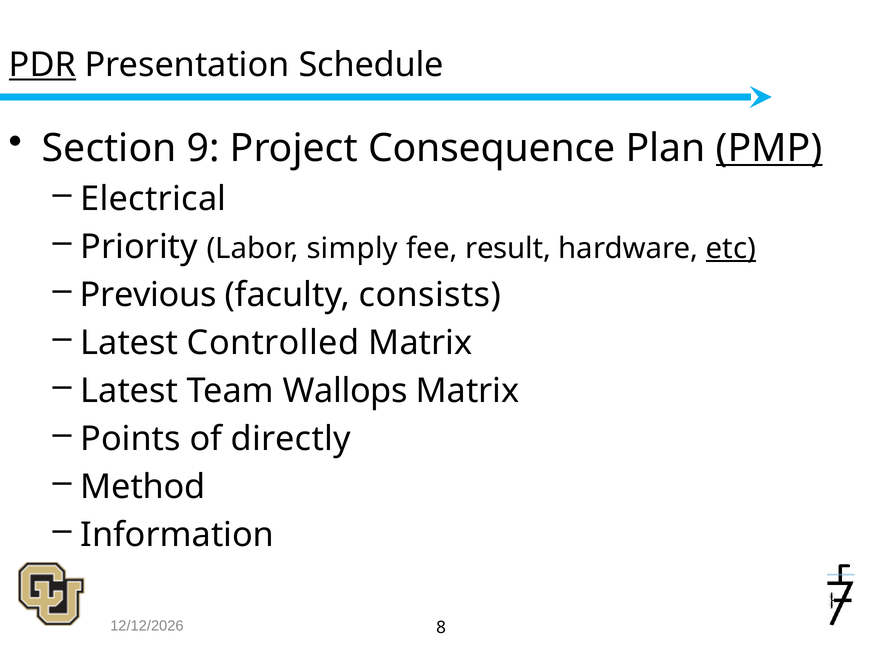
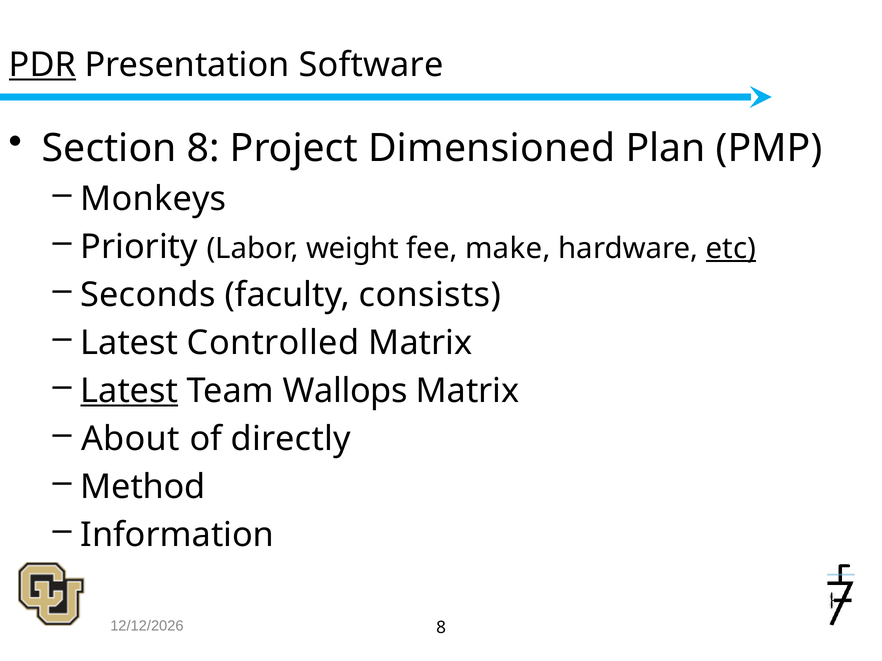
Schedule: Schedule -> Software (371, 65)
Section 9: 9 -> 8 (203, 148)
Consequence: Consequence -> Dimensioned (492, 148)
PMP underline: present -> none (769, 148)
Electrical: Electrical -> Monkeys (153, 199)
simply: simply -> weight (353, 249)
result: result -> make (508, 249)
Previous: Previous -> Seconds (148, 295)
Latest underline: none -> present (129, 391)
Points: Points -> About (130, 439)
